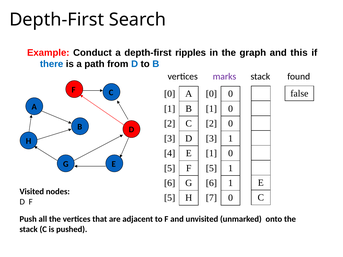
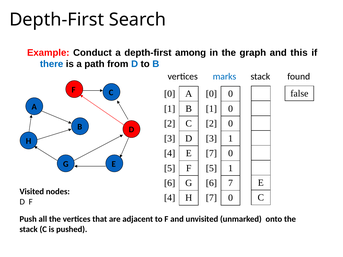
ripples: ripples -> among (191, 53)
marks colour: purple -> blue (224, 77)
1: 1 -> 7 (211, 153)
6 1: 1 -> 7 (231, 183)
5: 5 -> 4 (170, 198)
